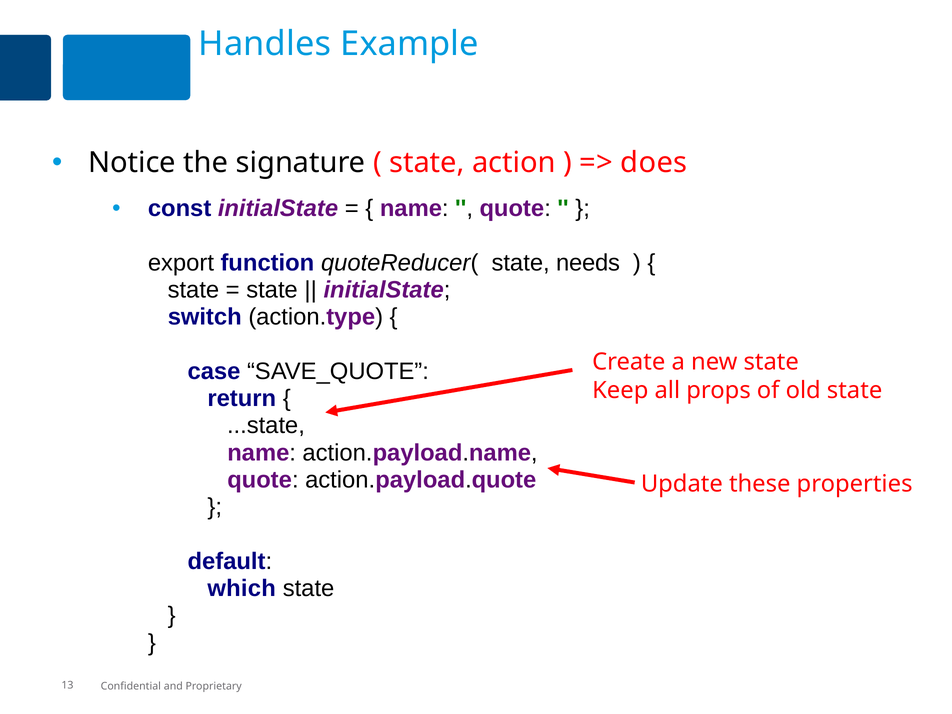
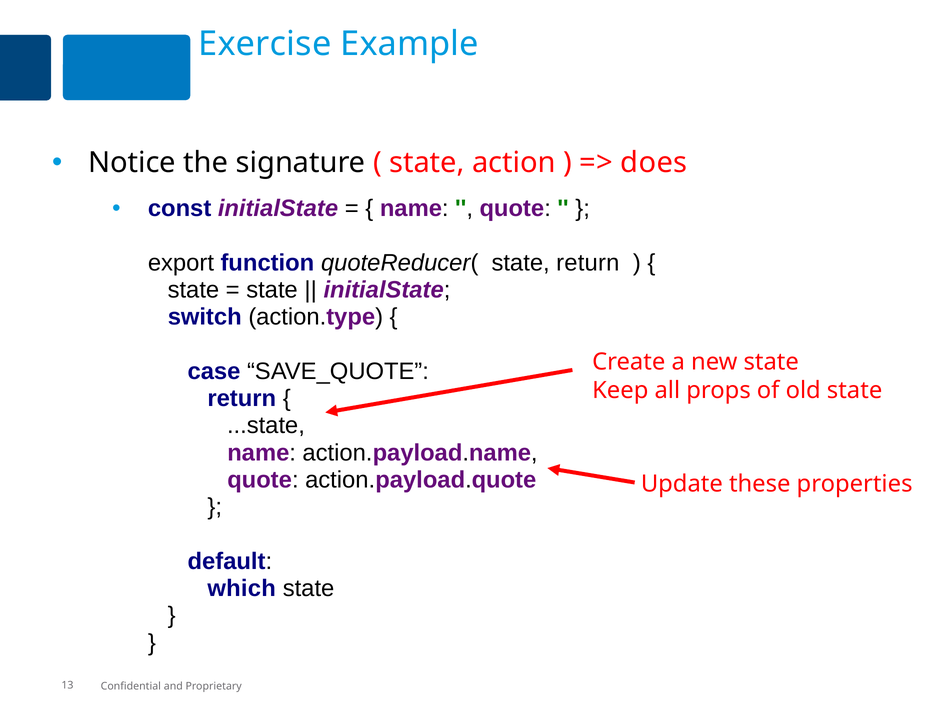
Handles: Handles -> Exercise (265, 44)
state needs: needs -> return (588, 263)
